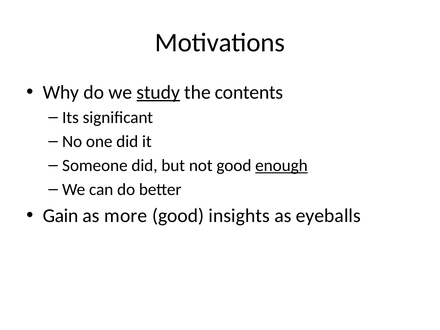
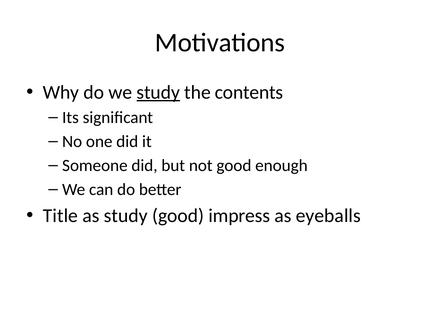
enough underline: present -> none (281, 166)
Gain: Gain -> Title (60, 216)
as more: more -> study (126, 216)
insights: insights -> impress (239, 216)
